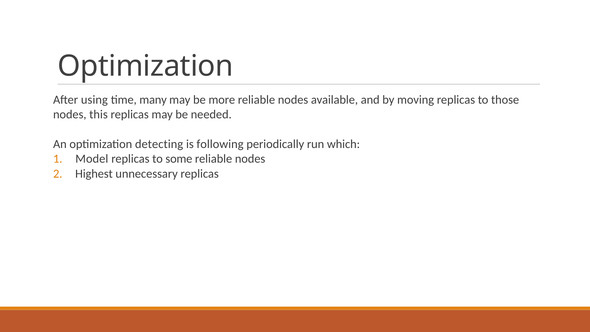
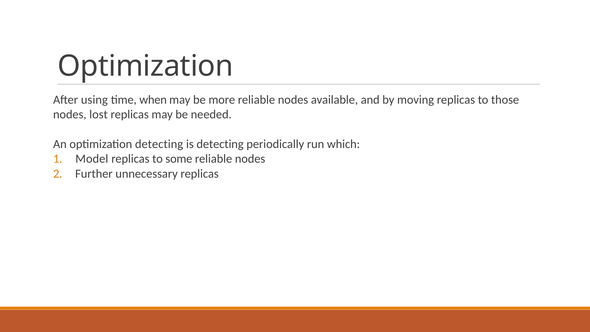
many: many -> when (153, 100)
this: this -> lost (99, 115)
is following: following -> detecting (220, 144)
Highest: Highest -> Further (94, 174)
